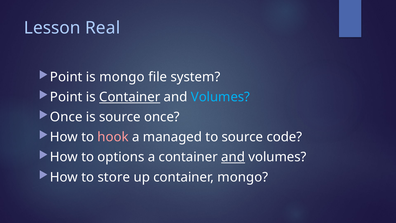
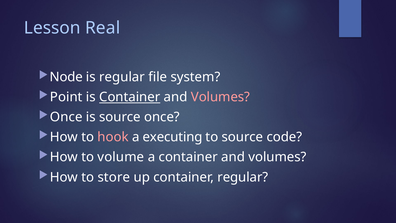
Point: Point -> Node (66, 77)
is mongo: mongo -> regular (122, 77)
Volumes colour: light blue -> pink (220, 97)
managed: managed -> executing (173, 137)
options: options -> volume (121, 157)
and underline: present -> none (233, 157)
container mongo: mongo -> regular (243, 177)
